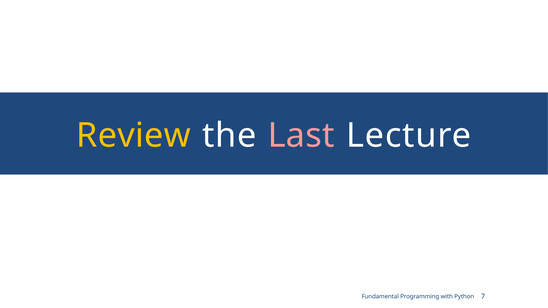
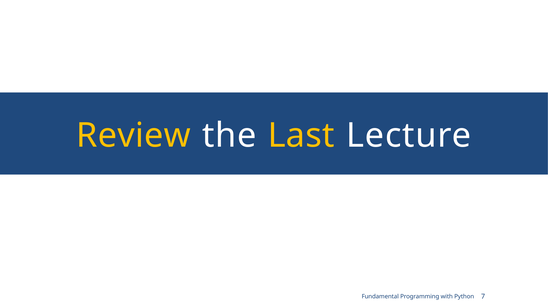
Last colour: pink -> yellow (301, 136)
